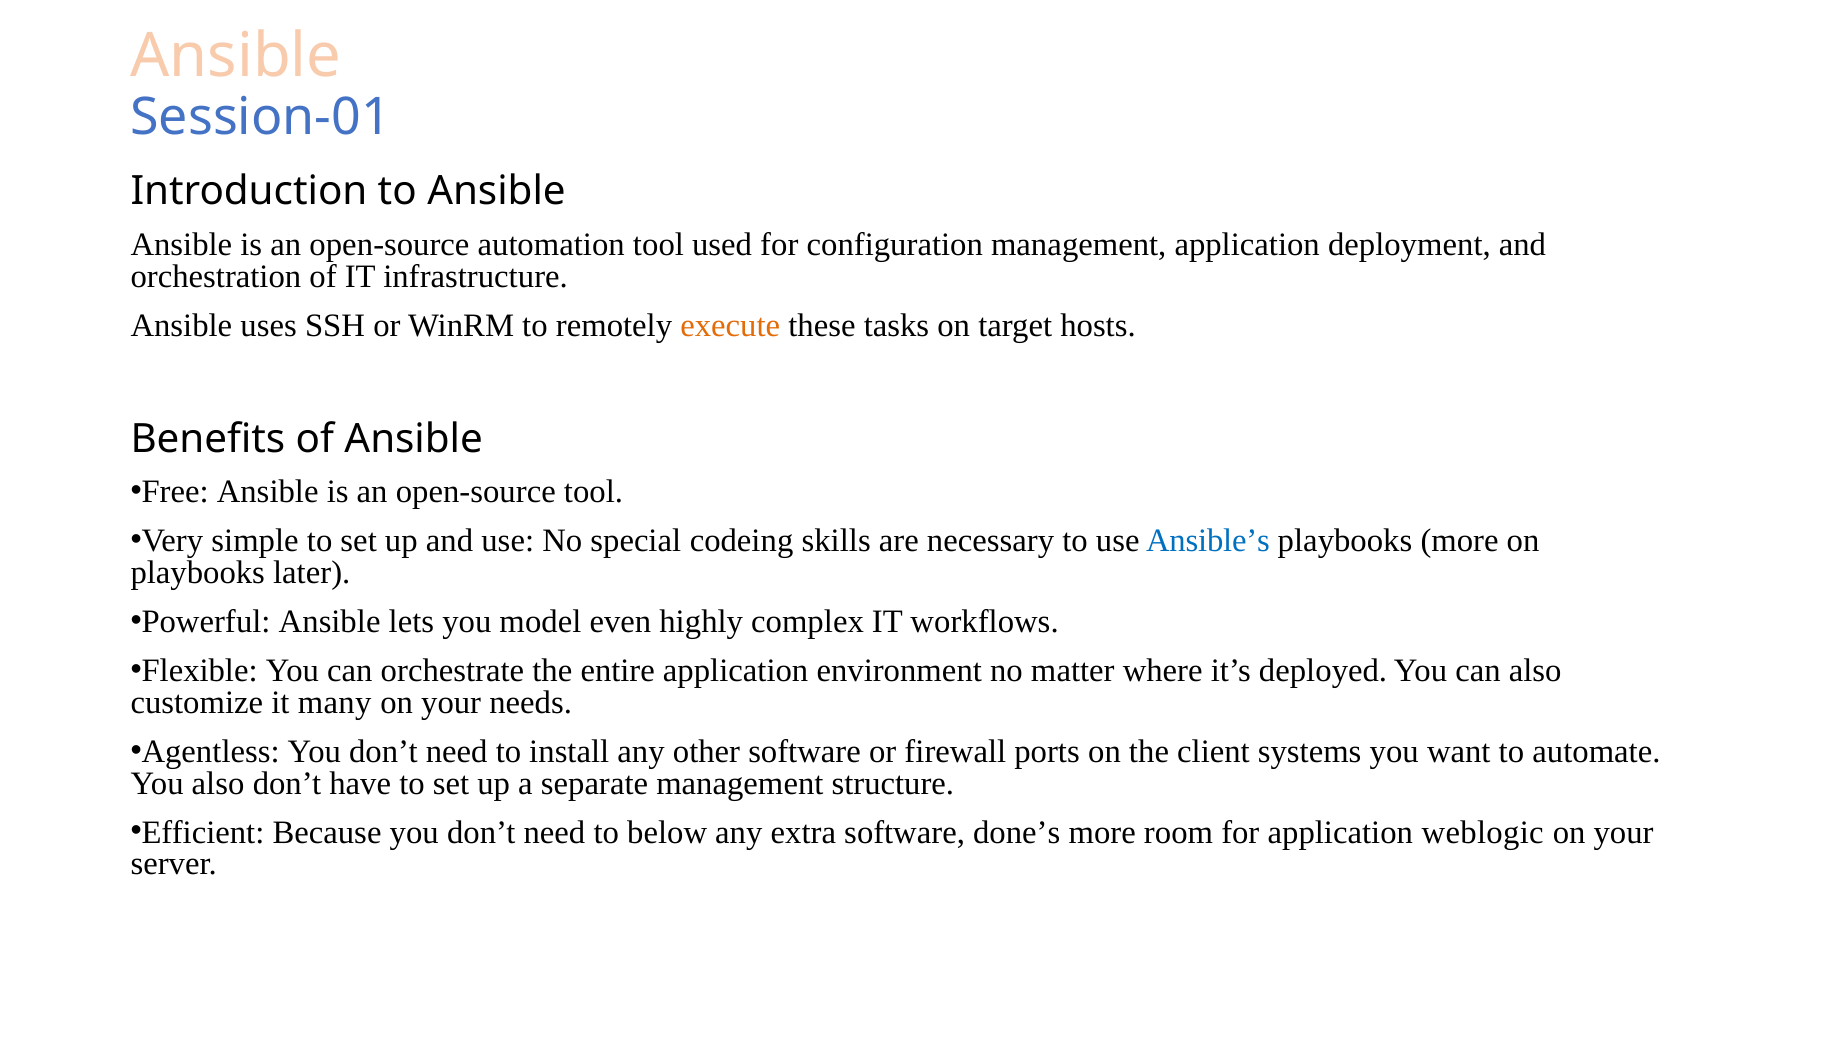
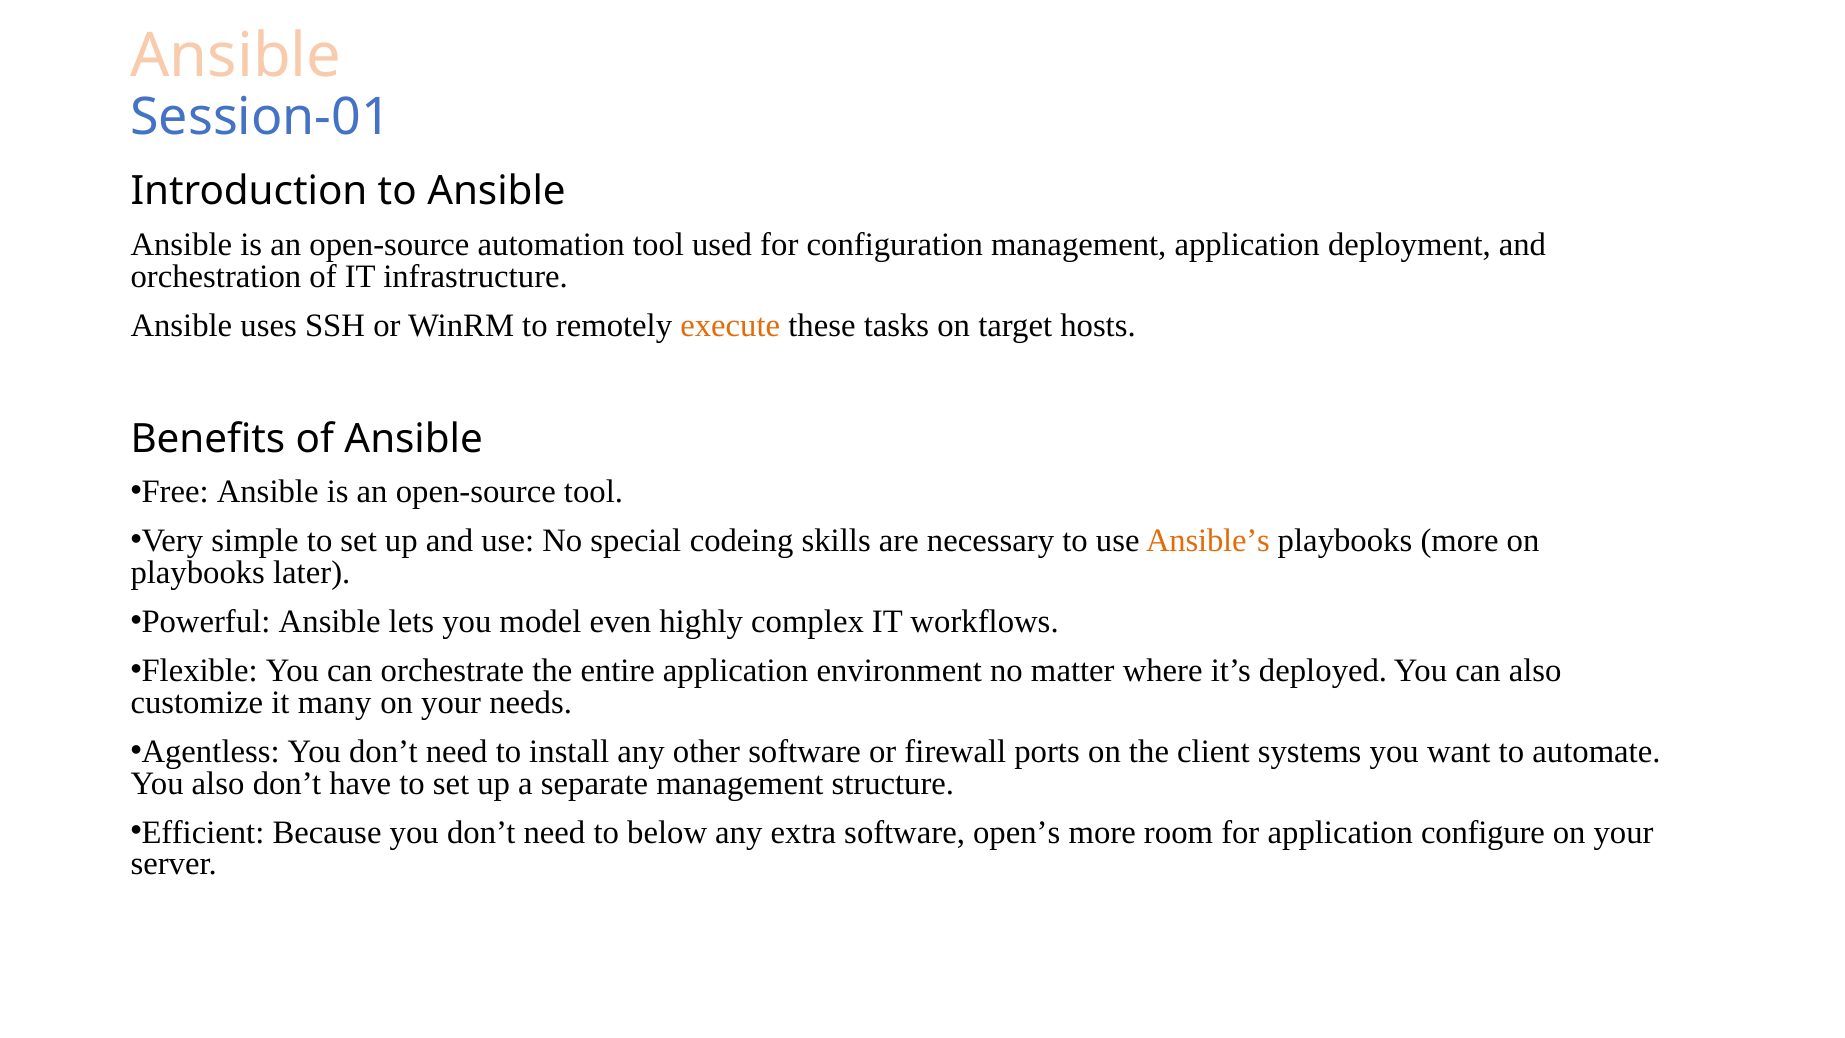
Ansible’s colour: blue -> orange (1208, 541)
done’s: done’s -> open’s (1017, 832)
weblogic: weblogic -> configure (1483, 832)
